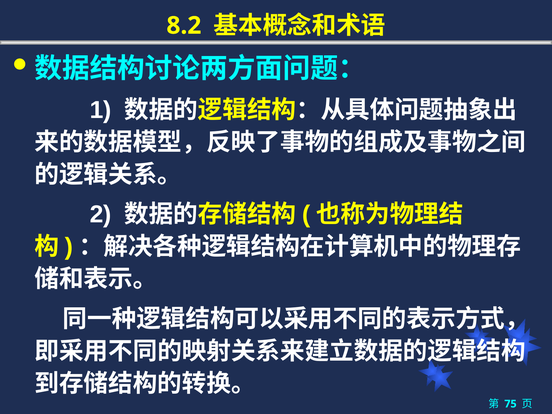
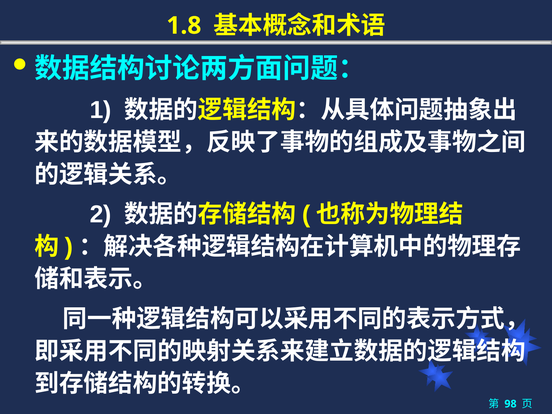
8.2: 8.2 -> 1.8 (184, 26)
75: 75 -> 98 (510, 404)
